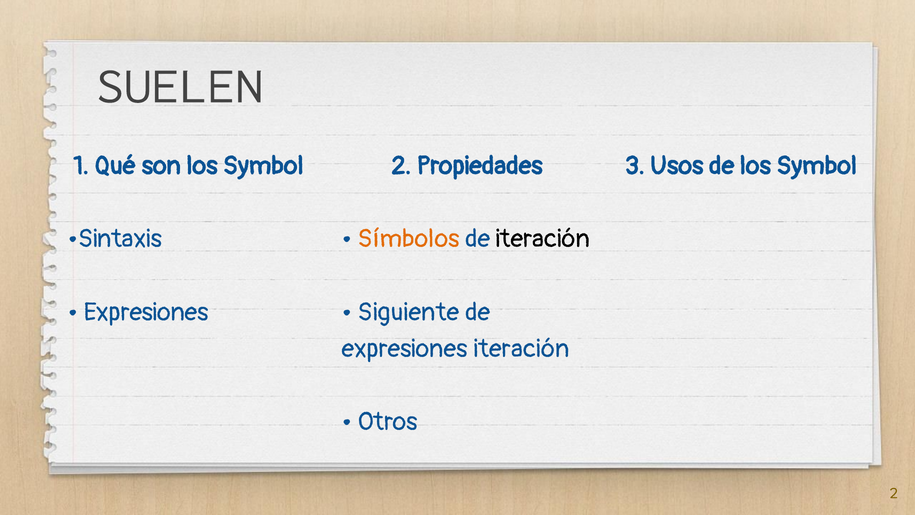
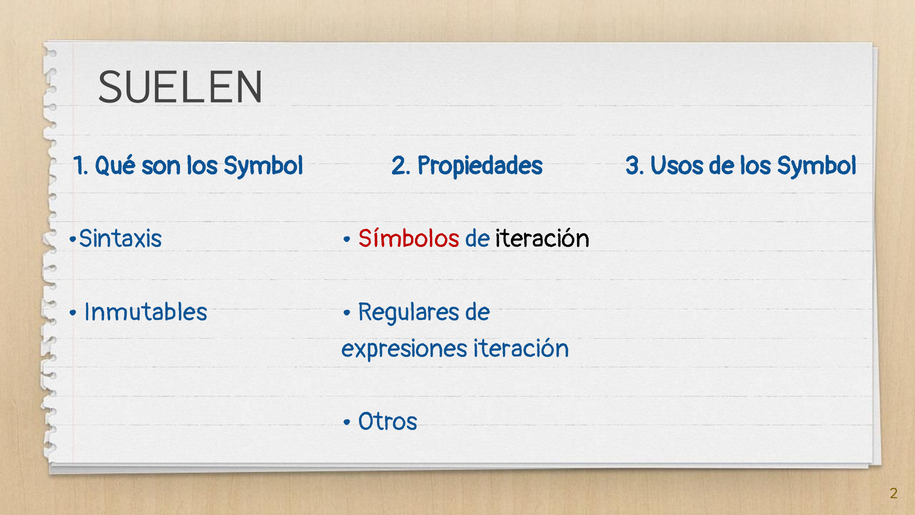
Símbolos colour: orange -> red (409, 239)
Expresiones: Expresiones -> Inmutables (146, 312)
Siguiente: Siguiente -> Regulares (409, 312)
